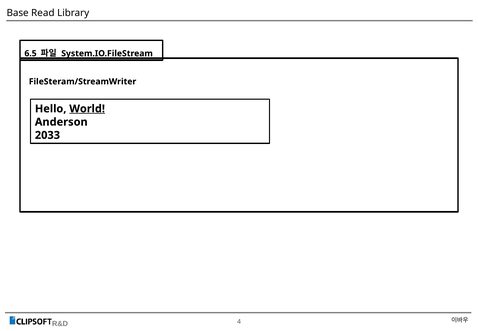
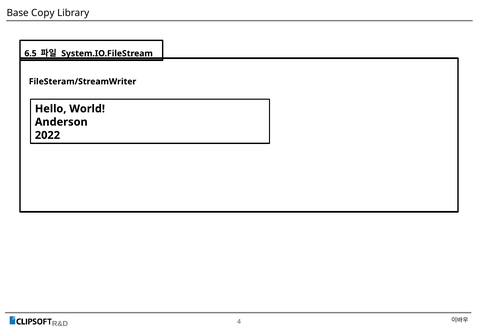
Read: Read -> Copy (43, 13)
World underline: present -> none (87, 109)
2033: 2033 -> 2022 (47, 135)
